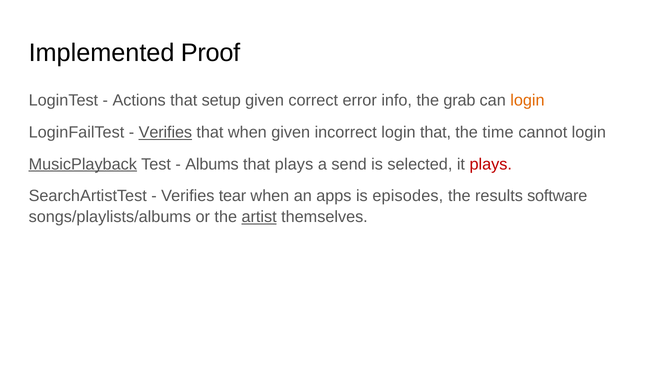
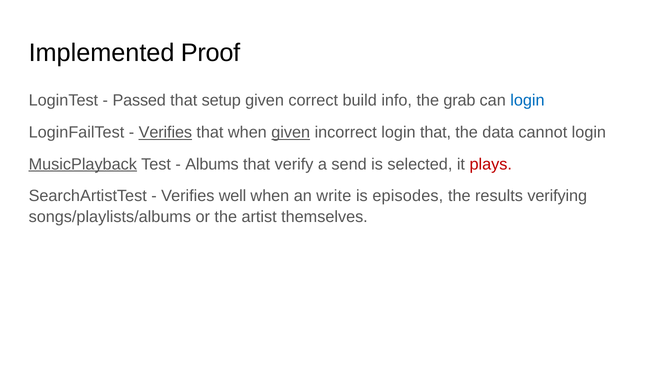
Actions: Actions -> Passed (139, 101)
error: error -> build (360, 101)
login colour: orange -> blue (527, 101)
given underline: none -> present (291, 132)
time: time -> data (498, 132)
that plays: plays -> verify (294, 164)
tear: tear -> well (233, 196)
apps: apps -> write (334, 196)
software: software -> verifying (557, 196)
artist underline: present -> none (259, 217)
